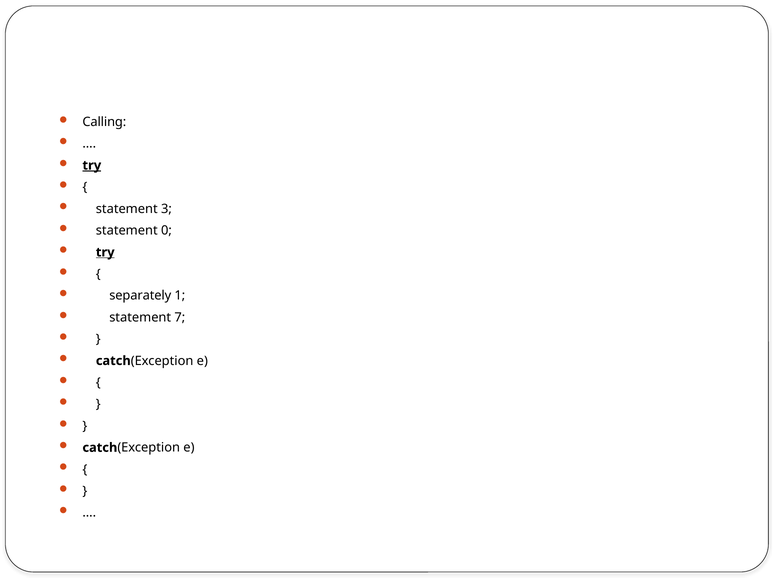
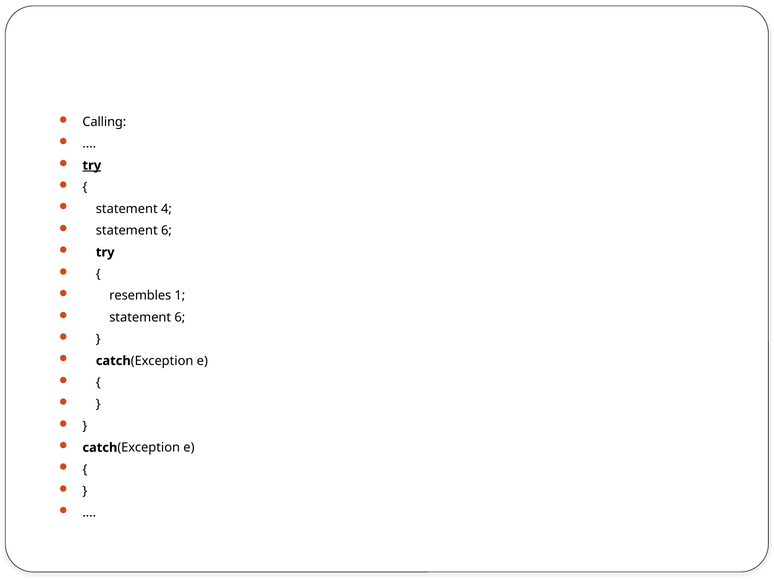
3: 3 -> 4 (166, 209)
0: 0 -> 6 (166, 231)
try underline: present -> none (105, 252)
separately: separately -> resembles (140, 296)
7: 7 -> 6 (180, 318)
